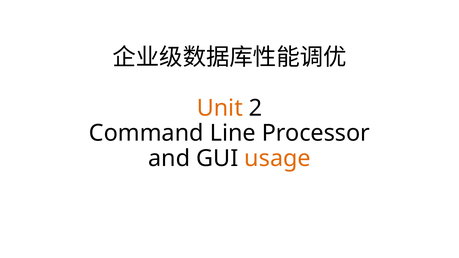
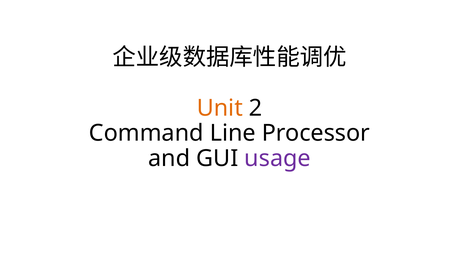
usage colour: orange -> purple (278, 159)
